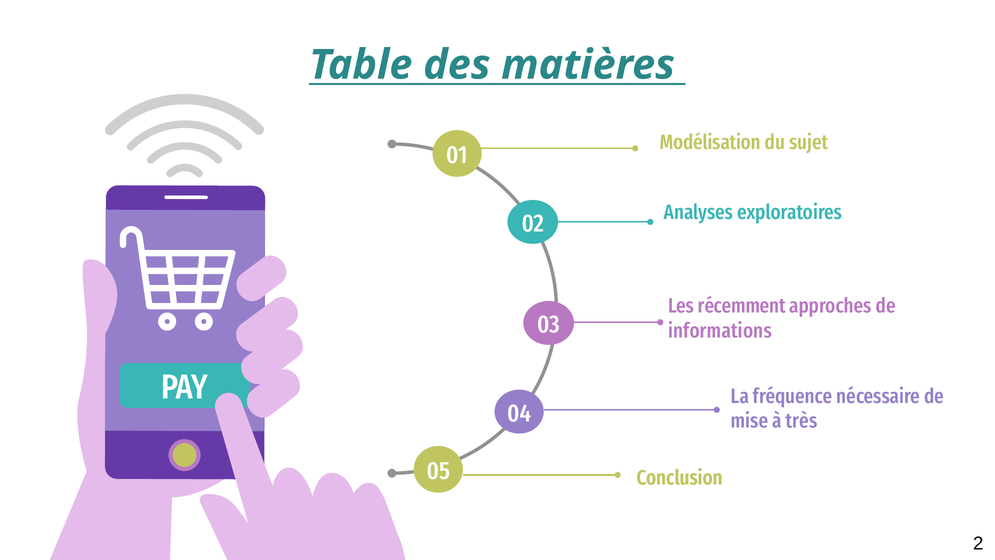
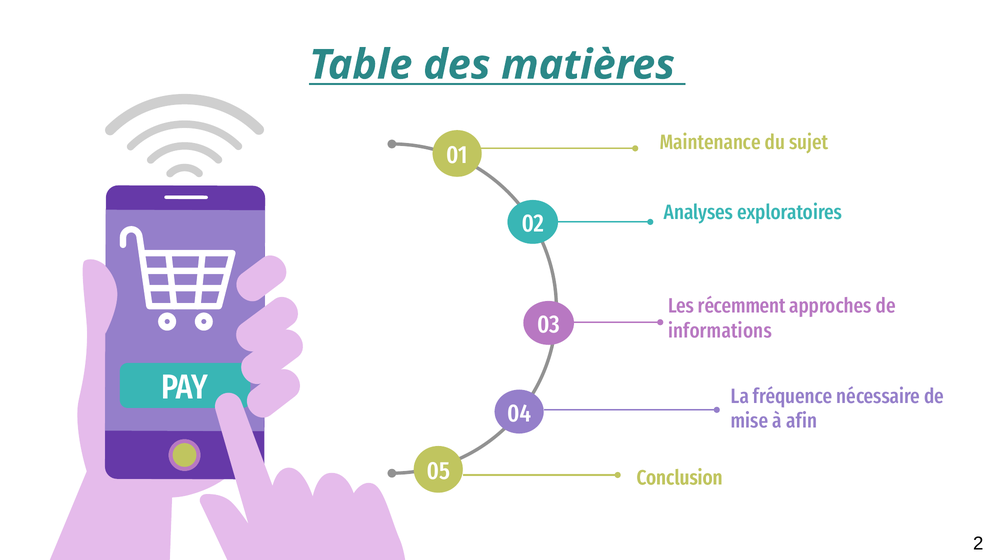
Modélisation: Modélisation -> Maintenance (710, 142)
très: très -> afin (802, 421)
